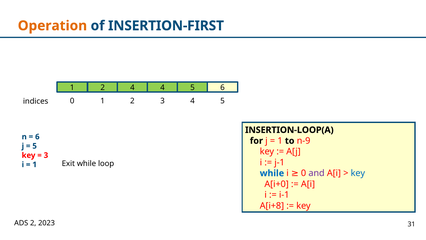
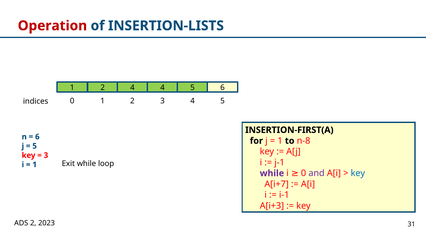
Operation colour: orange -> red (52, 26)
INSERTION-FIRST: INSERTION-FIRST -> INSERTION-LISTS (166, 26)
INSERTION-LOOP(A: INSERTION-LOOP(A -> INSERTION-FIRST(A (289, 130)
n-9: n-9 -> n-8 (304, 141)
while colour: blue -> purple (272, 173)
A[i+0: A[i+0 -> A[i+7 (277, 184)
A[i+8: A[i+8 -> A[i+3 (272, 205)
